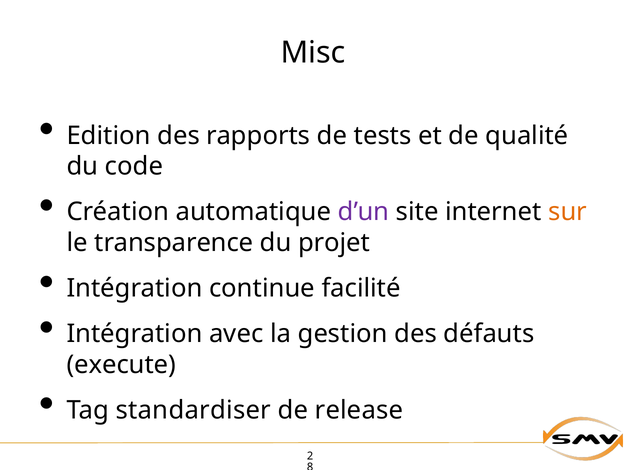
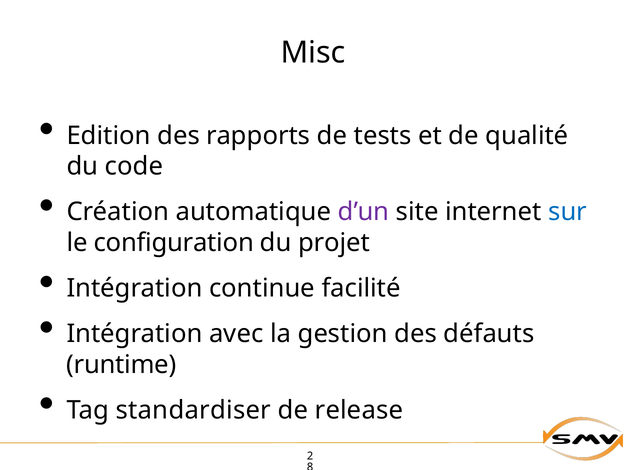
sur colour: orange -> blue (568, 212)
transparence: transparence -> configuration (174, 243)
execute: execute -> runtime (121, 364)
